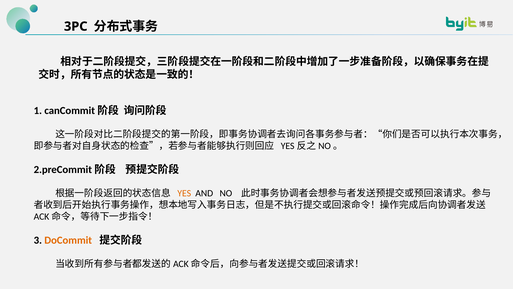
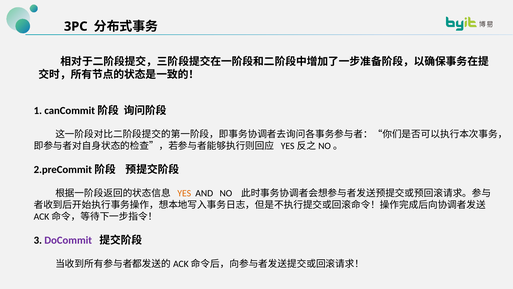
DoCommit colour: orange -> purple (68, 240)
